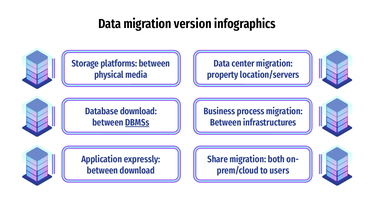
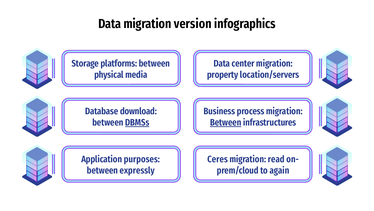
Between underline: none -> present (226, 122)
expressly: expressly -> purposes (142, 159)
Share: Share -> Ceres (218, 159)
both: both -> read (276, 159)
between download: download -> expressly (137, 170)
users: users -> again (279, 170)
